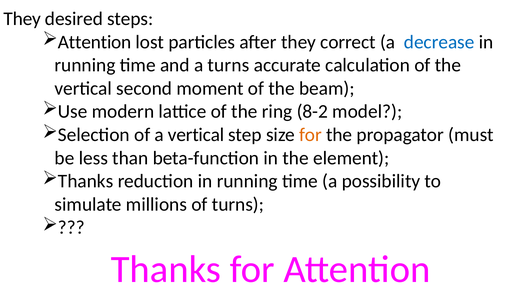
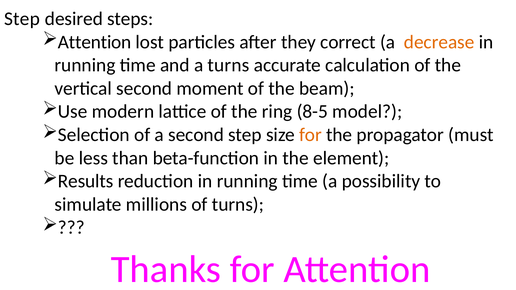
They: They -> Step (22, 19)
decrease colour: blue -> orange (439, 42)
8-2: 8-2 -> 8-5 (312, 112)
a vertical: vertical -> second (196, 135)
Thanks: Thanks -> Results (86, 181)
